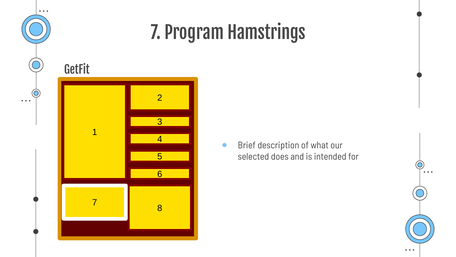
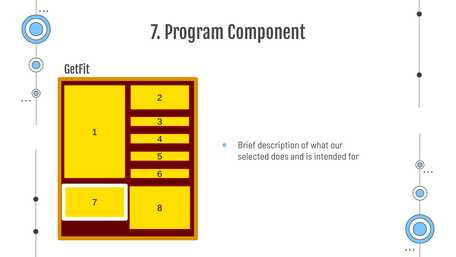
Hamstrings: Hamstrings -> Component (267, 33)
